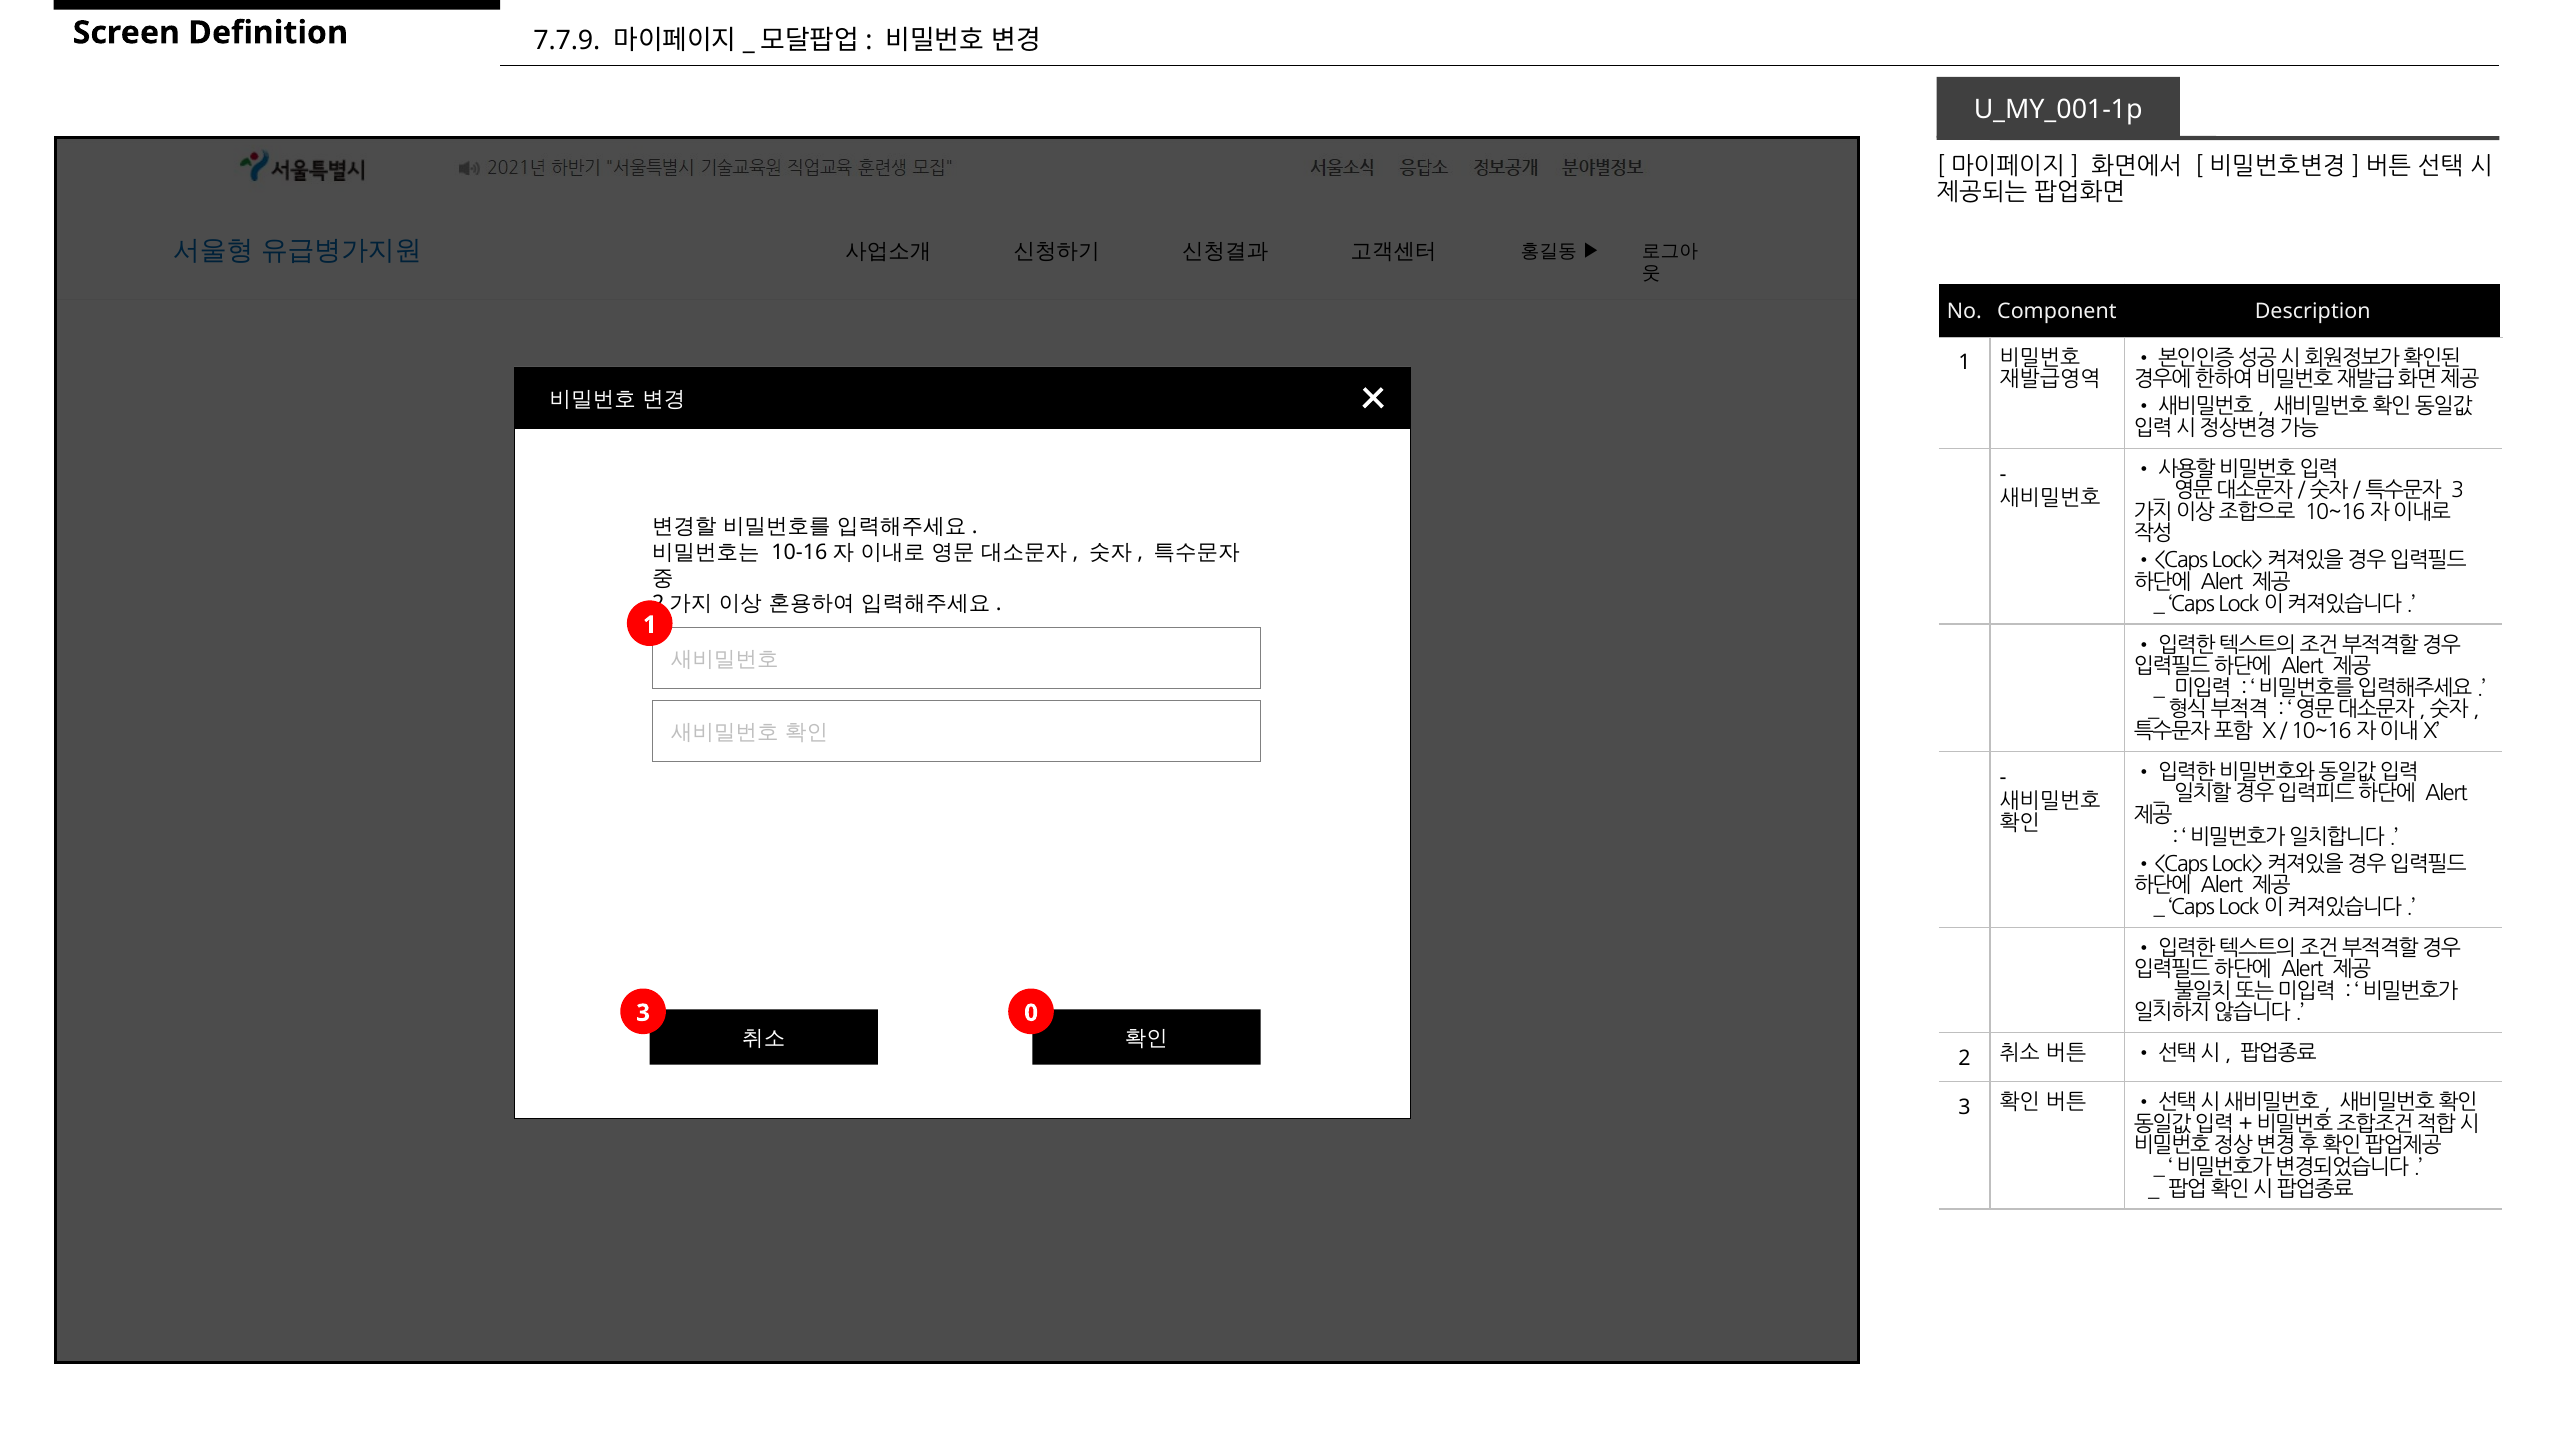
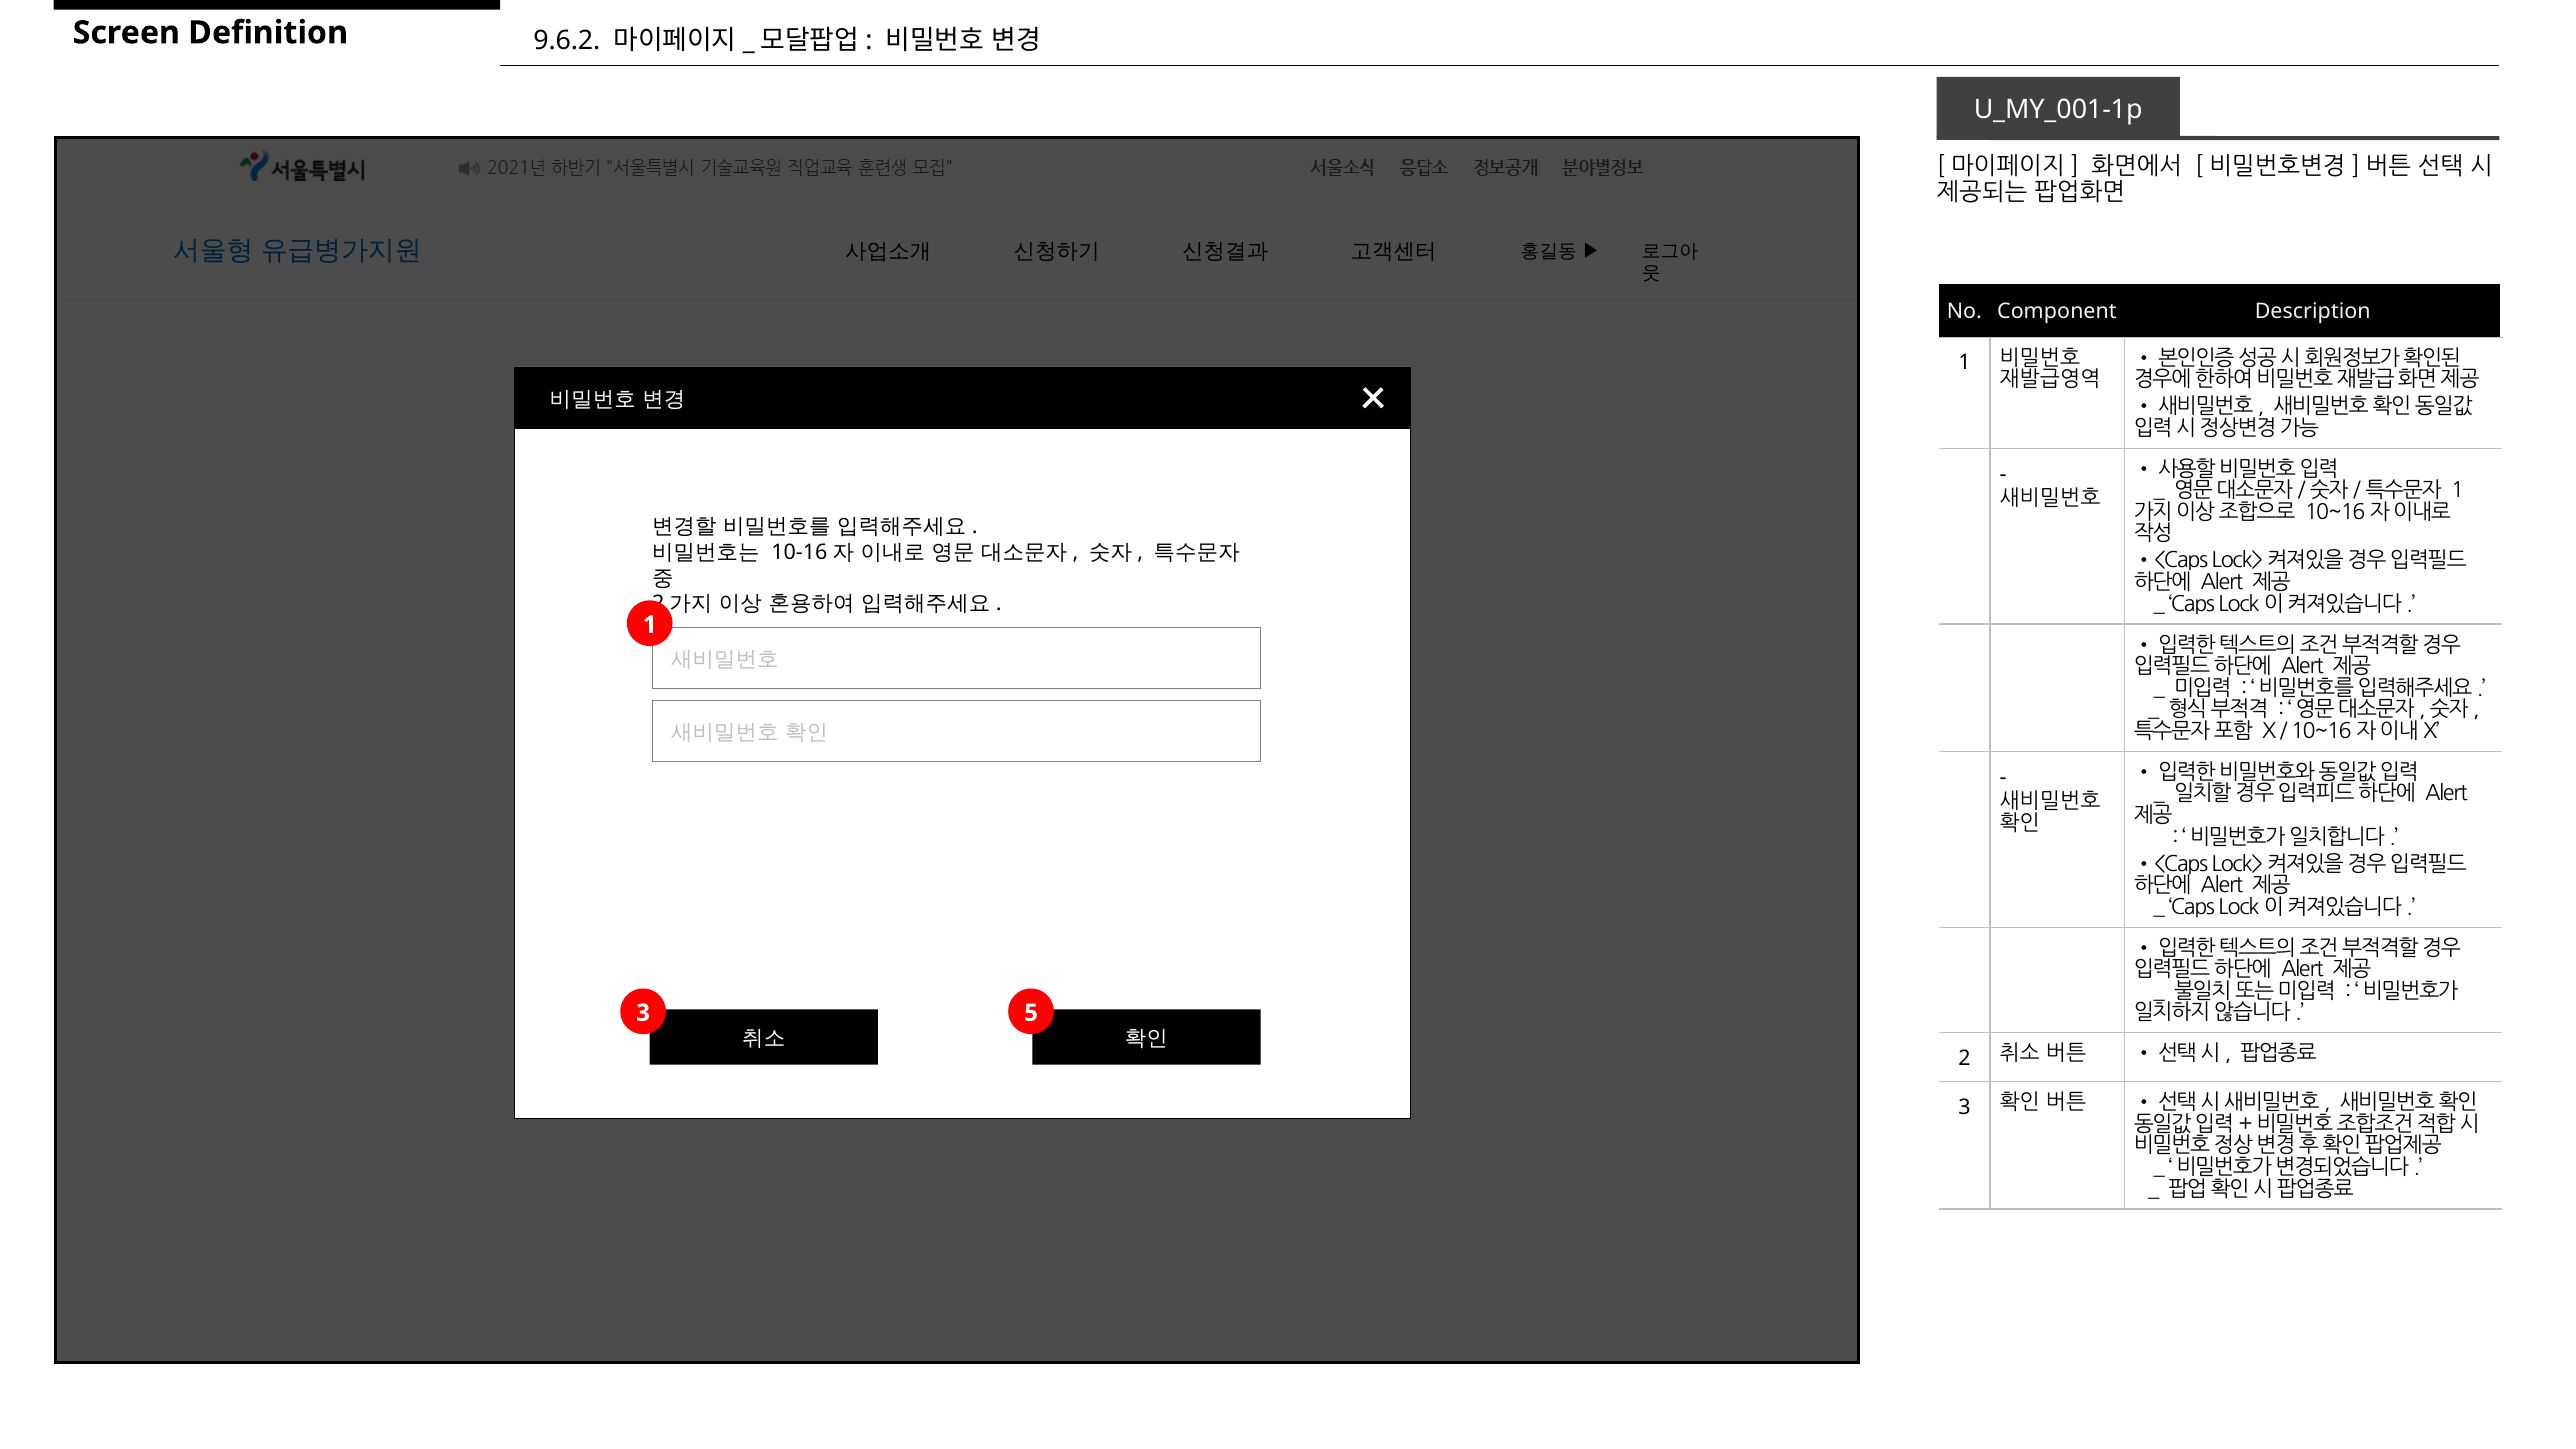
7.7.9: 7.7.9 -> 9.6.2 (567, 41)
3: 3 -> 1 (2458, 491)
0: 0 -> 5 (1031, 1013)
